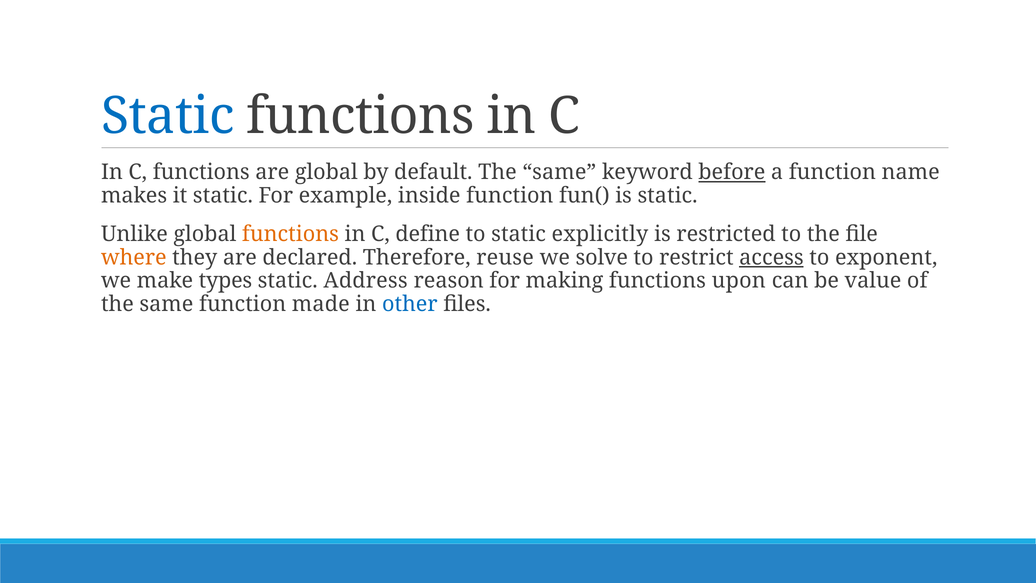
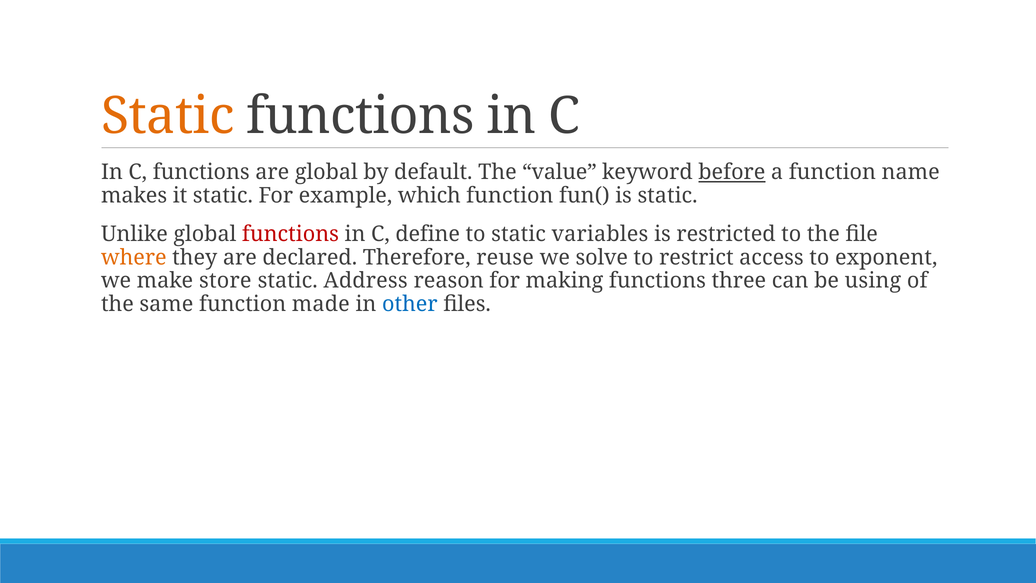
Static colour: blue -> orange (168, 116)
default The same: same -> value (560, 172)
inside: inside -> which (429, 196)
functions colour: orange -> red (290, 234)
explicitly: explicitly -> variables (600, 234)
access underline: present -> none (771, 257)
types: types -> store (225, 281)
upon: upon -> three (739, 281)
value: value -> using (873, 281)
